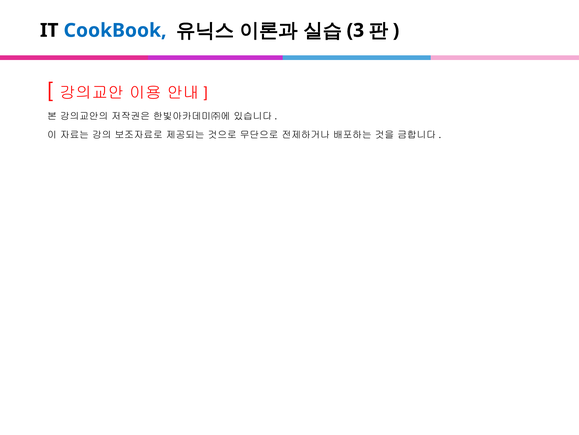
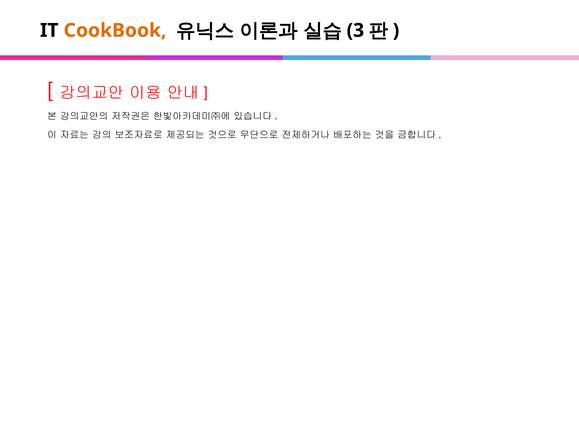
CookBook colour: blue -> orange (115, 30)
